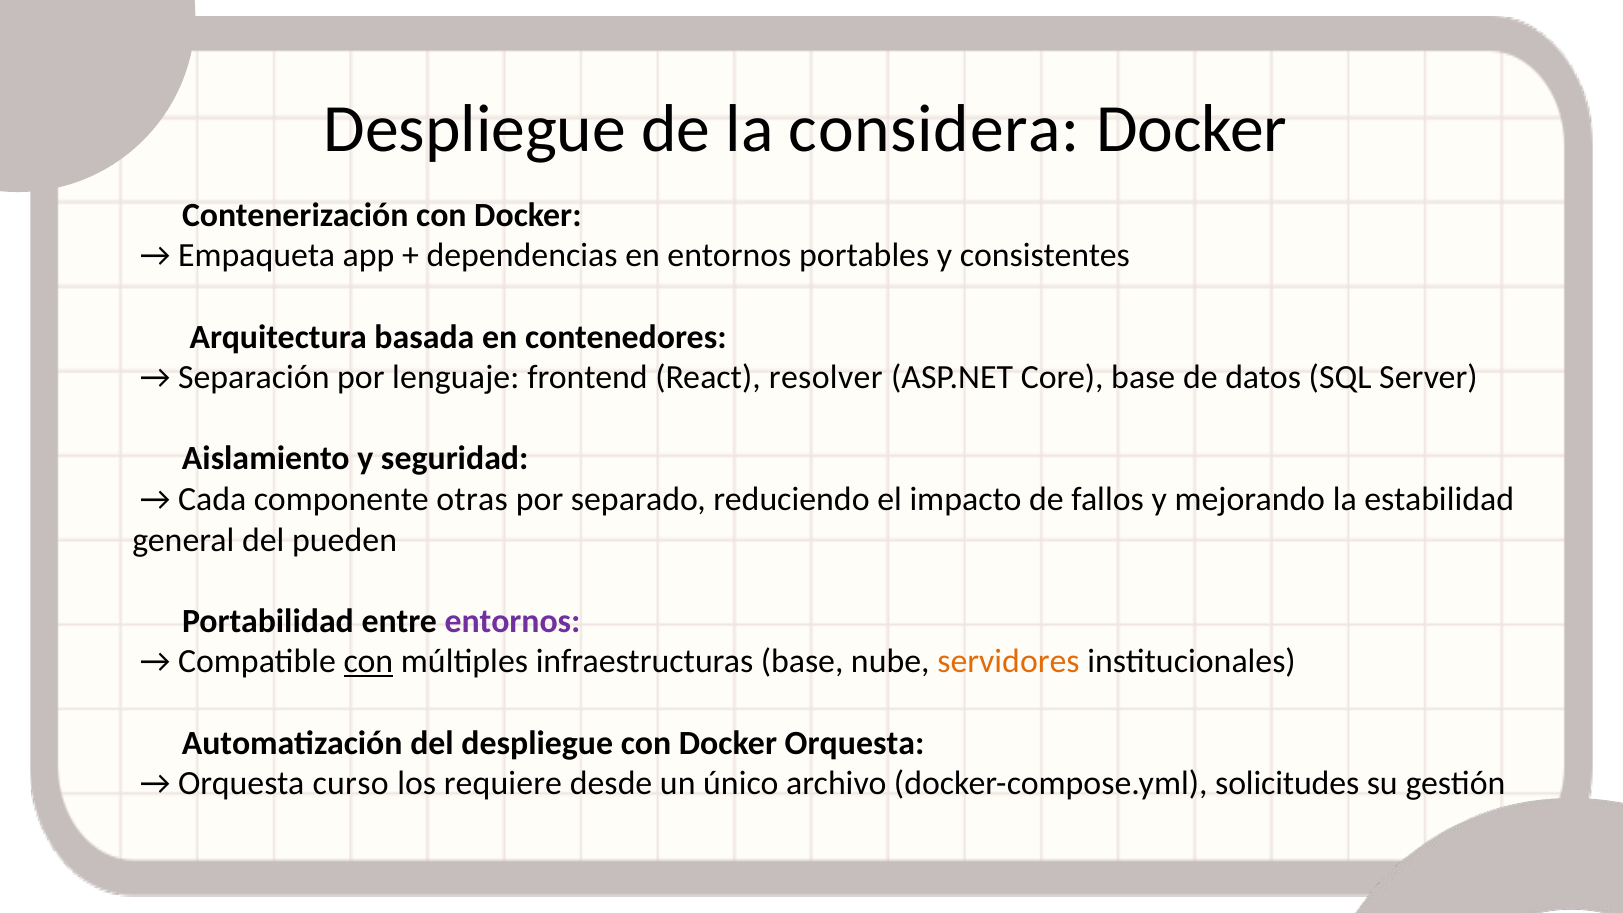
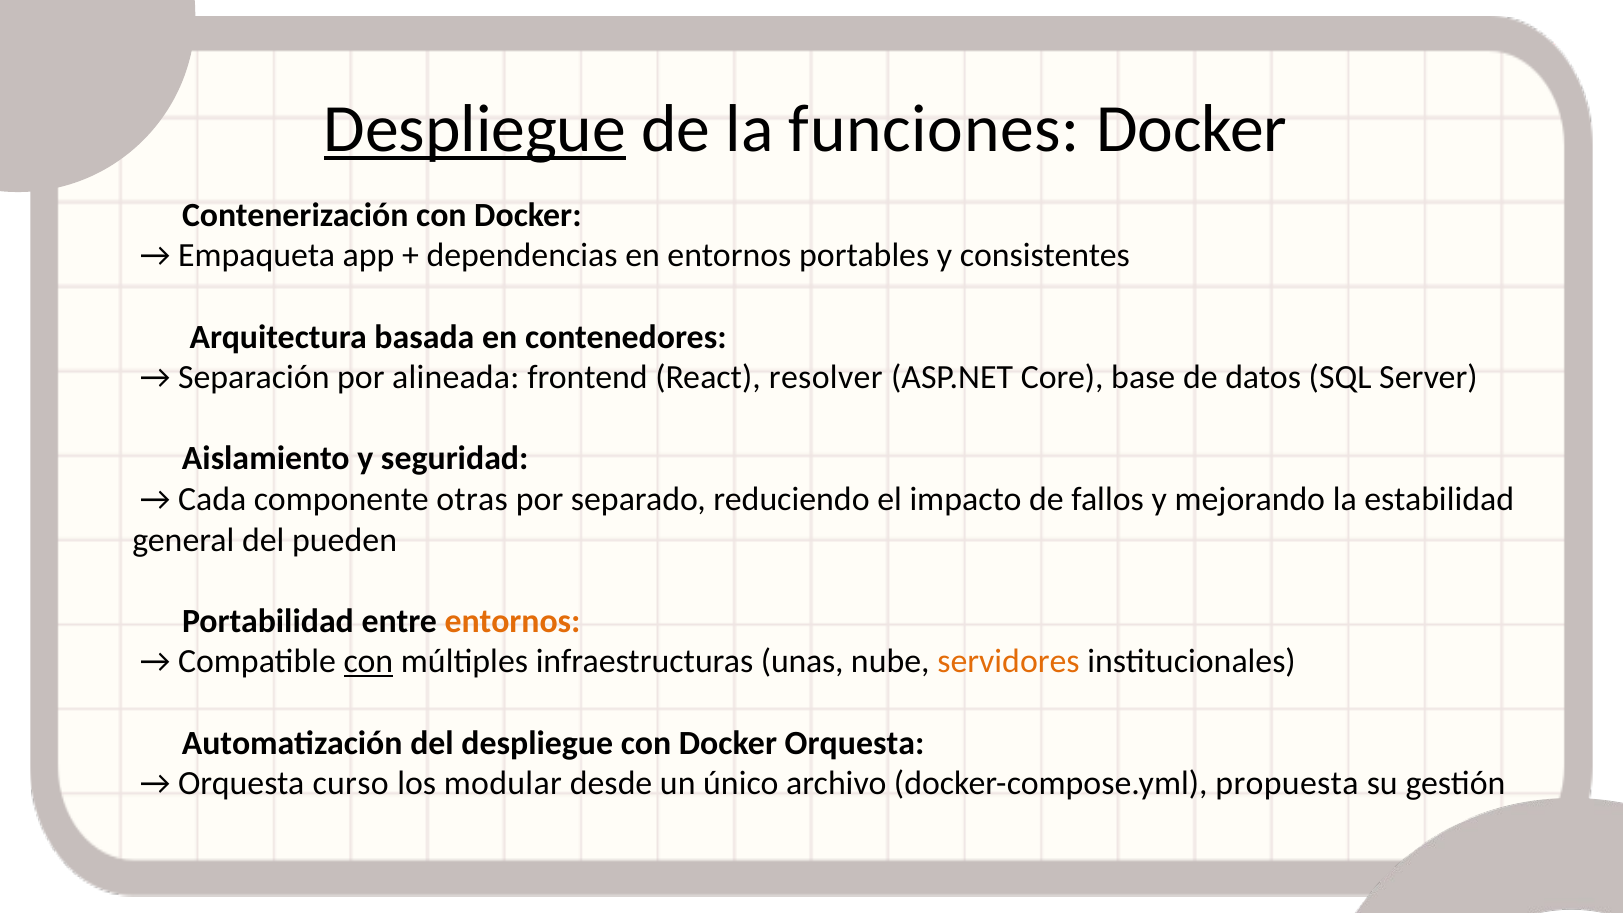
Despliegue underline: none -> present (475, 129)
considera: considera -> funciones (934, 129)
lenguaje: lenguaje -> alineada (456, 378)
entornos colour: purple -> orange (513, 621)
infraestructuras base: base -> unas (802, 662)
requiere: requiere -> modular (503, 783)
solicitudes: solicitudes -> propuesta (1287, 783)
